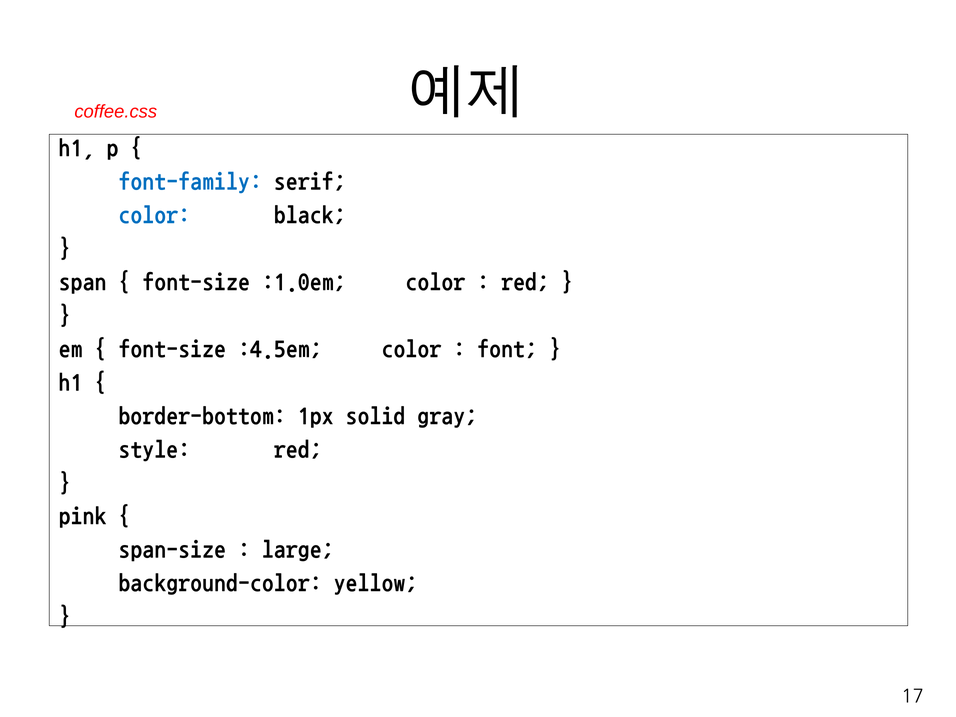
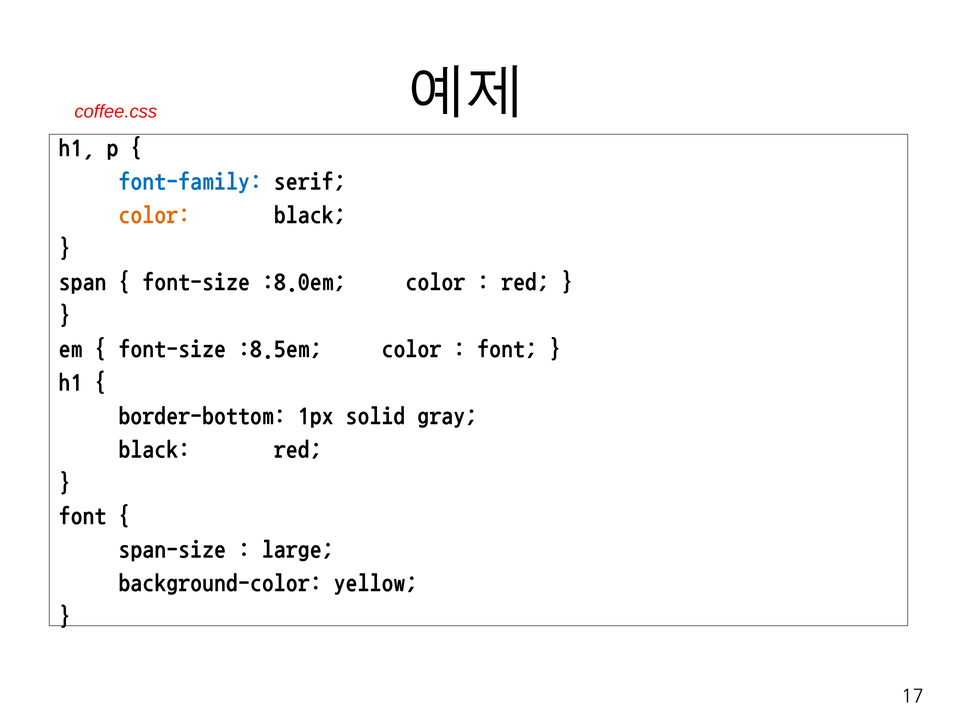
color colour: blue -> orange (154, 214)
:1.0em: :1.0em -> :8.0em (304, 281)
:4.5em: :4.5em -> :8.5em (280, 348)
style: style -> black (154, 449)
pink: pink -> font (83, 516)
